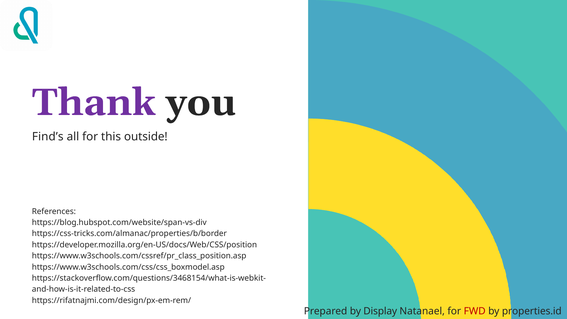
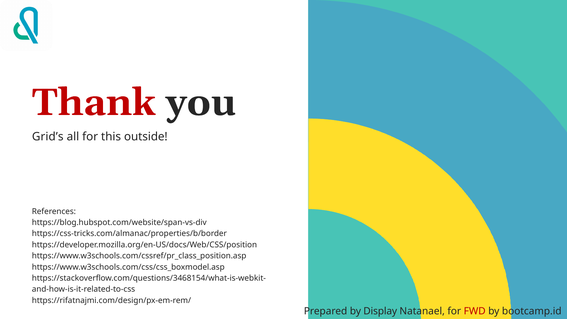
Thank colour: purple -> red (94, 102)
Find’s: Find’s -> Grid’s (48, 137)
properties.id: properties.id -> bootcamp.id (532, 311)
